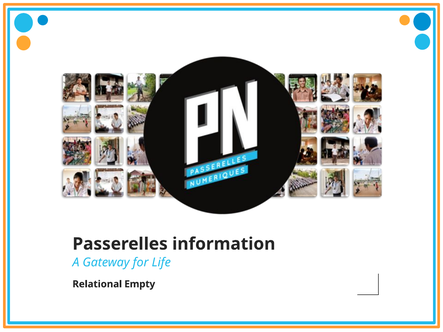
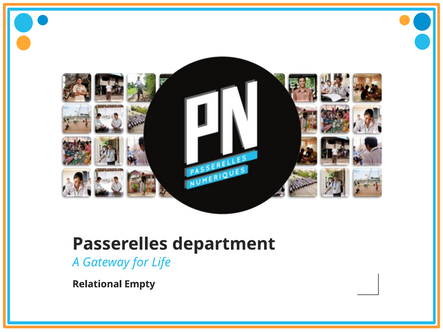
information: information -> department (224, 244)
